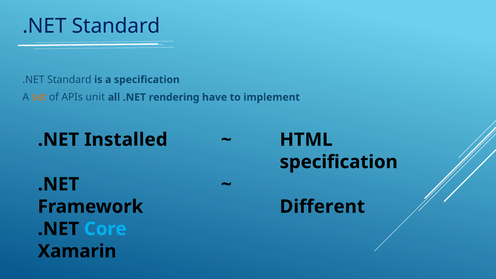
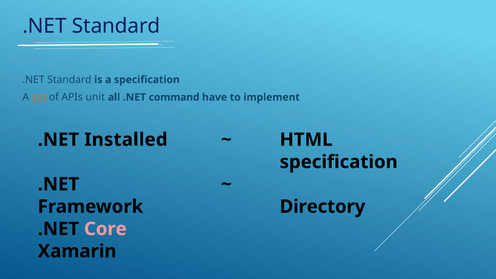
rendering: rendering -> command (174, 97)
Different: Different -> Directory (322, 207)
Core colour: light blue -> pink (105, 229)
